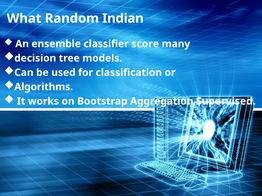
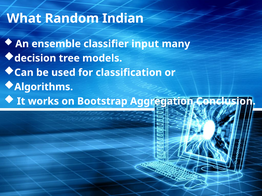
score: score -> input (145, 44)
Supervised: Supervised -> Conclusion (226, 101)
